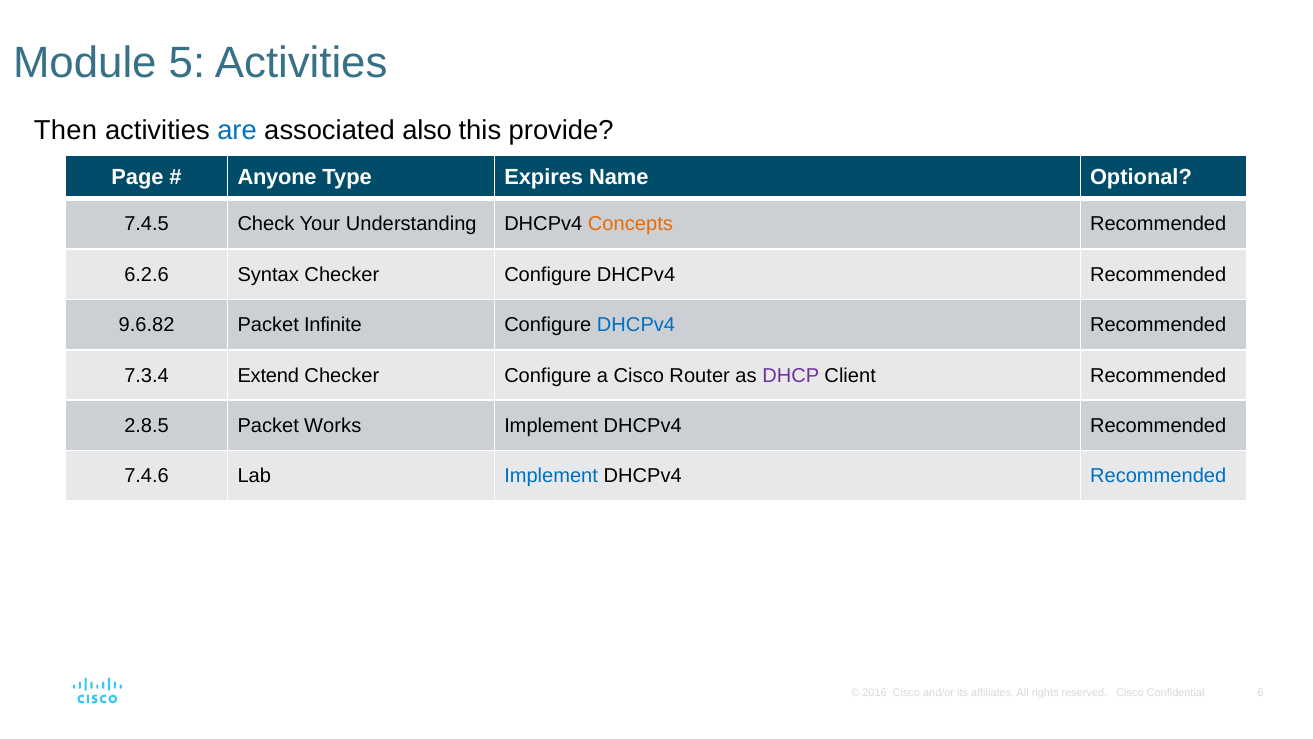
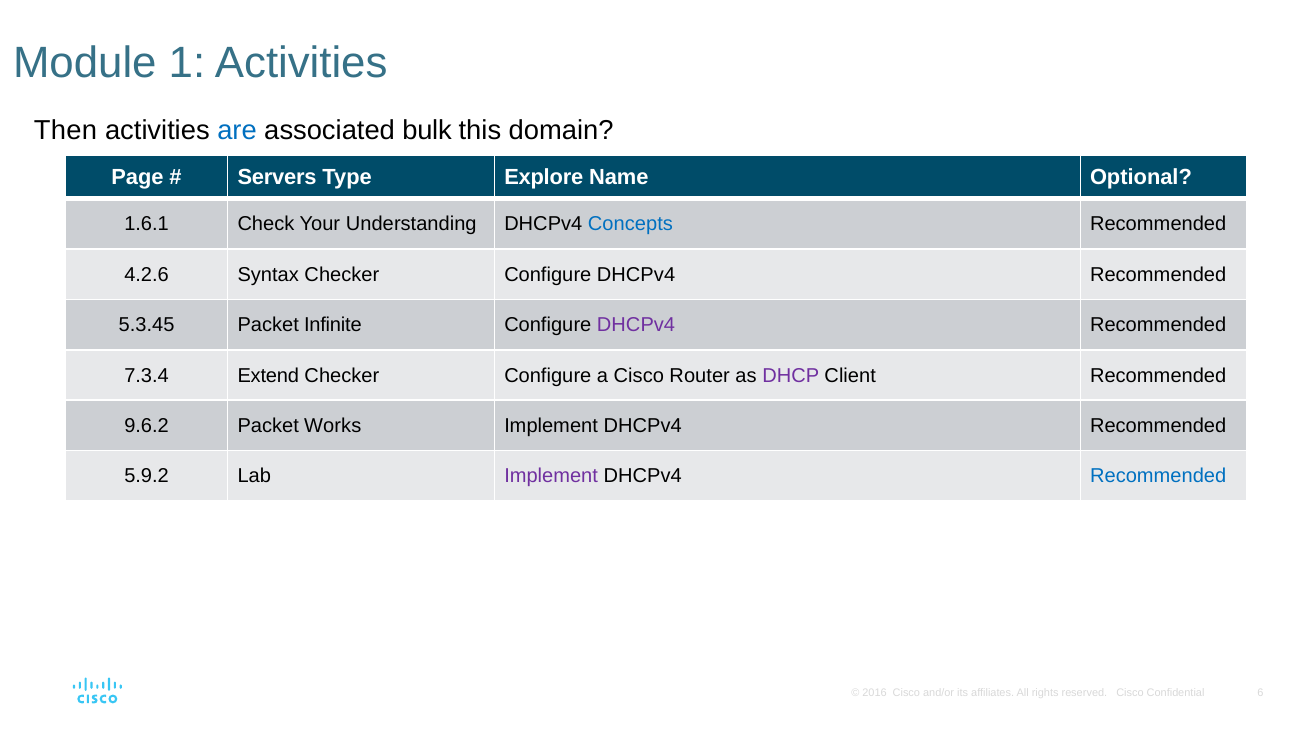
5: 5 -> 1 (187, 63)
also: also -> bulk (427, 130)
provide: provide -> domain (561, 130)
Anyone: Anyone -> Servers (277, 177)
Expires: Expires -> Explore (544, 177)
7.4.5: 7.4.5 -> 1.6.1 (147, 224)
Concepts colour: orange -> blue (630, 224)
6.2.6: 6.2.6 -> 4.2.6 (147, 275)
9.6.82: 9.6.82 -> 5.3.45 (147, 325)
DHCPv4 colour: blue -> purple (636, 325)
2.8.5: 2.8.5 -> 9.6.2 (147, 426)
7.4.6: 7.4.6 -> 5.9.2 (147, 476)
Implement colour: blue -> purple (551, 476)
